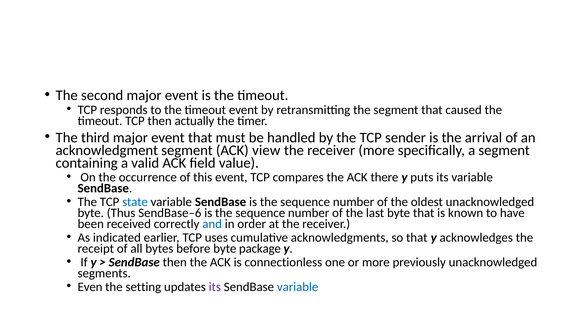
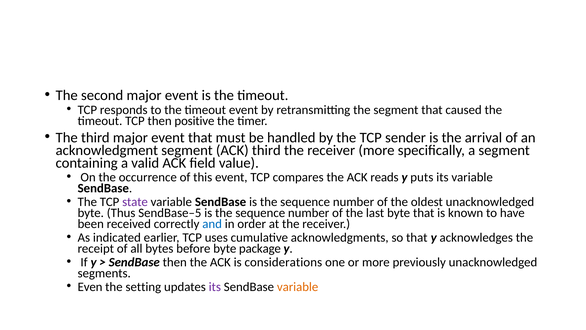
actually: actually -> positive (194, 121)
ACK view: view -> third (266, 150)
there: there -> reads (384, 177)
state colour: blue -> purple (135, 202)
SendBase–6: SendBase–6 -> SendBase–5 (170, 213)
connectionless: connectionless -> considerations (283, 262)
variable colour: blue -> orange (298, 286)
